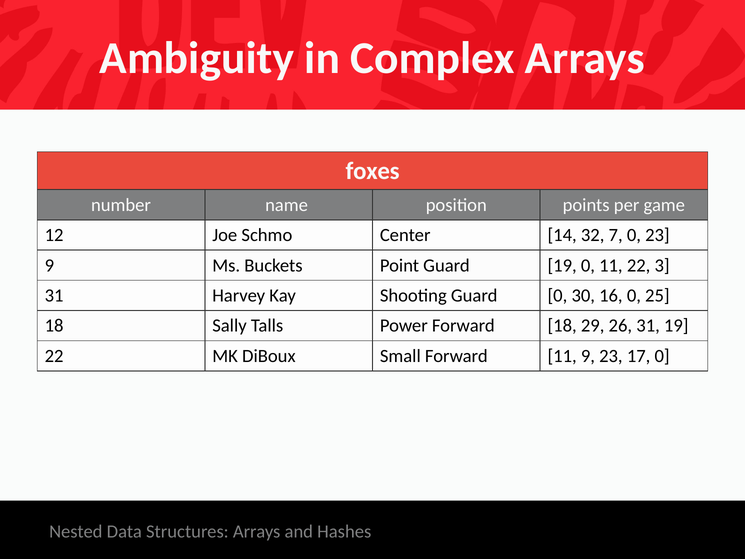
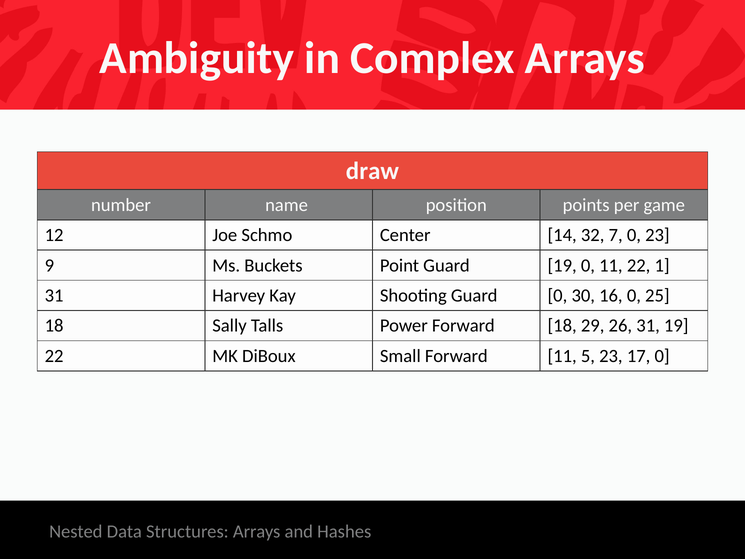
foxes: foxes -> draw (372, 171)
3: 3 -> 1 (662, 265)
11 9: 9 -> 5 (588, 356)
